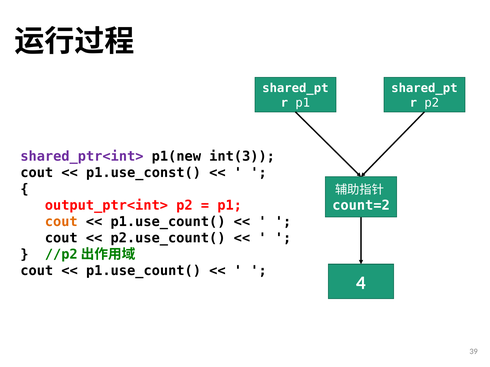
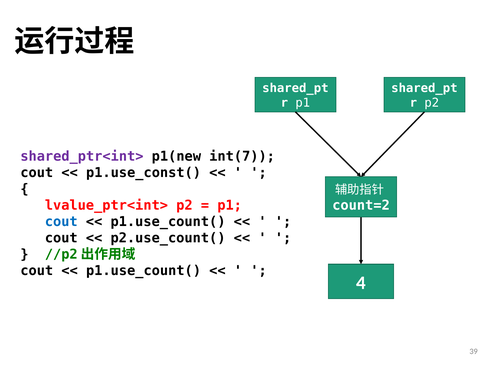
int(3: int(3 -> int(7 (242, 157)
output_ptr<int>: output_ptr<int> -> lvalue_ptr<int> (106, 206)
cout colour: orange -> blue (61, 222)
